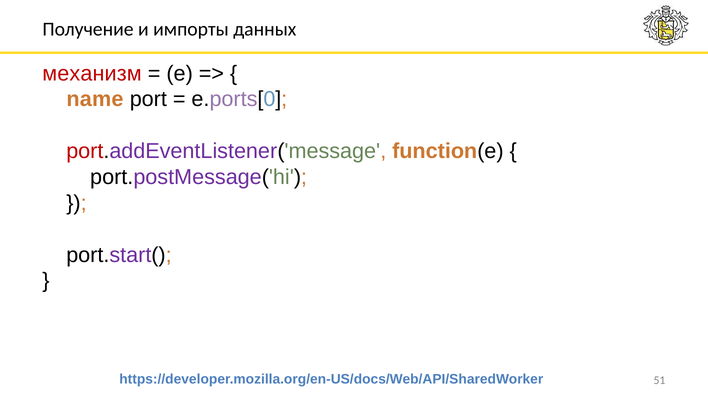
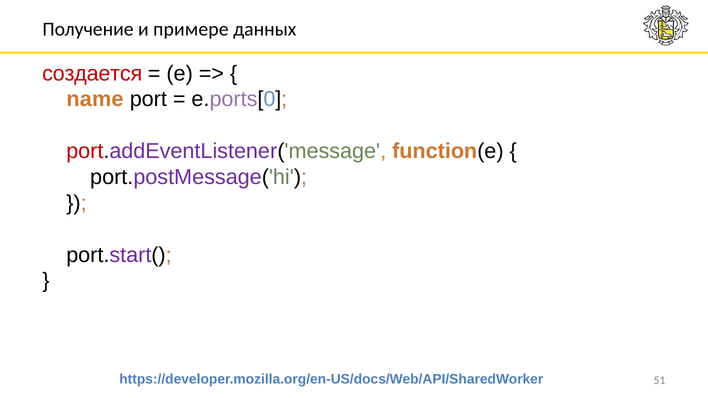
импорты: импорты -> примере (191, 29)
механизм: механизм -> создается (92, 73)
